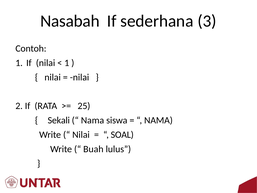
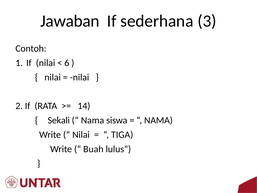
Nasabah: Nasabah -> Jawaban (70, 21)
1: 1 -> 6 (67, 63)
25: 25 -> 14 (84, 106)
SOAL: SOAL -> TIGA (122, 135)
